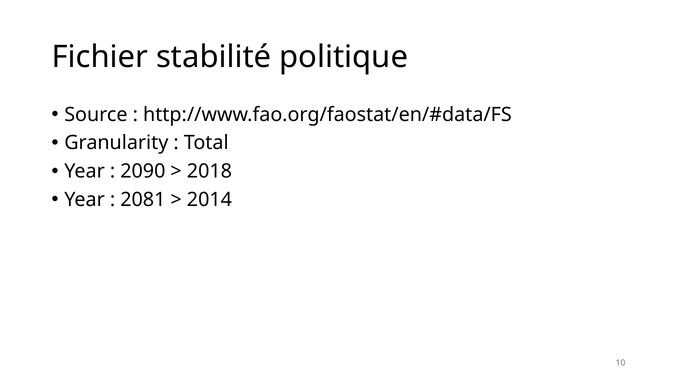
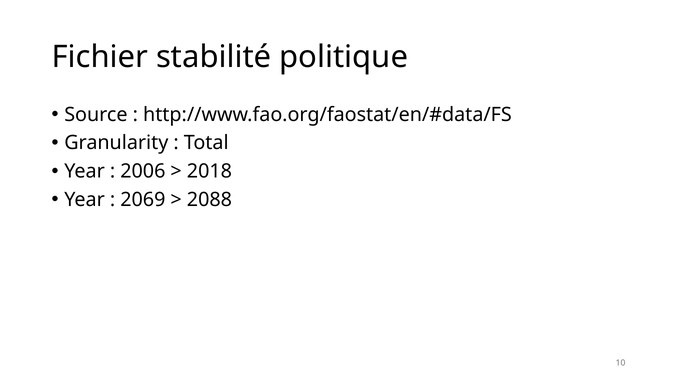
2090: 2090 -> 2006 (143, 171)
2081: 2081 -> 2069 (143, 200)
2014: 2014 -> 2088 (209, 200)
